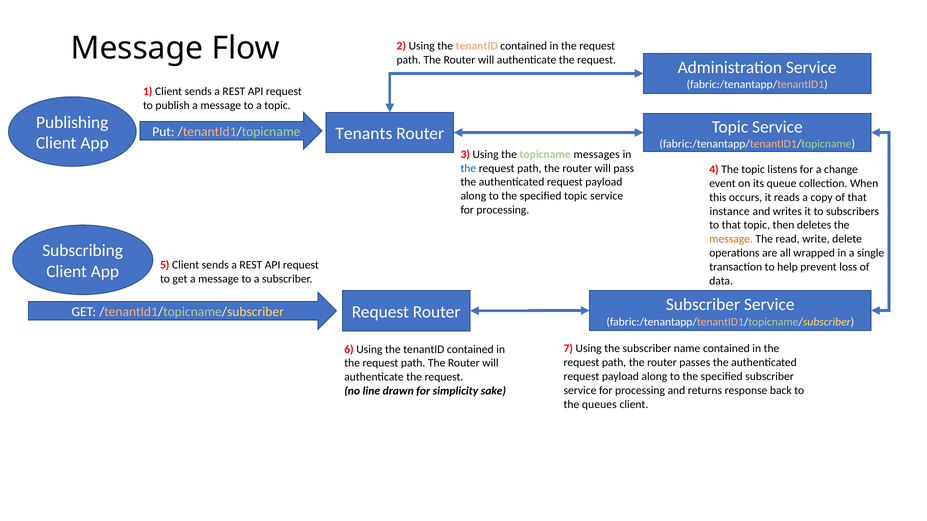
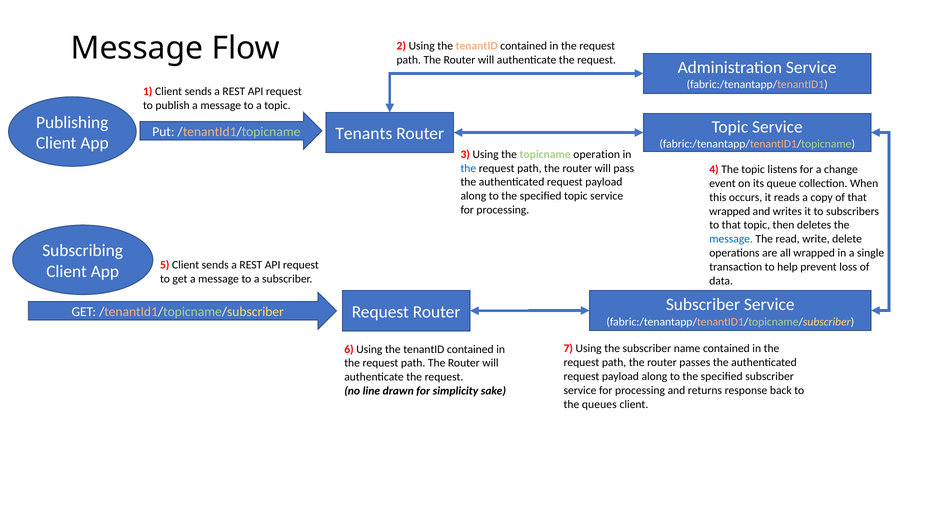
messages: messages -> operation (597, 154)
instance: instance -> wrapped (730, 211)
message colour: orange -> blue (731, 239)
